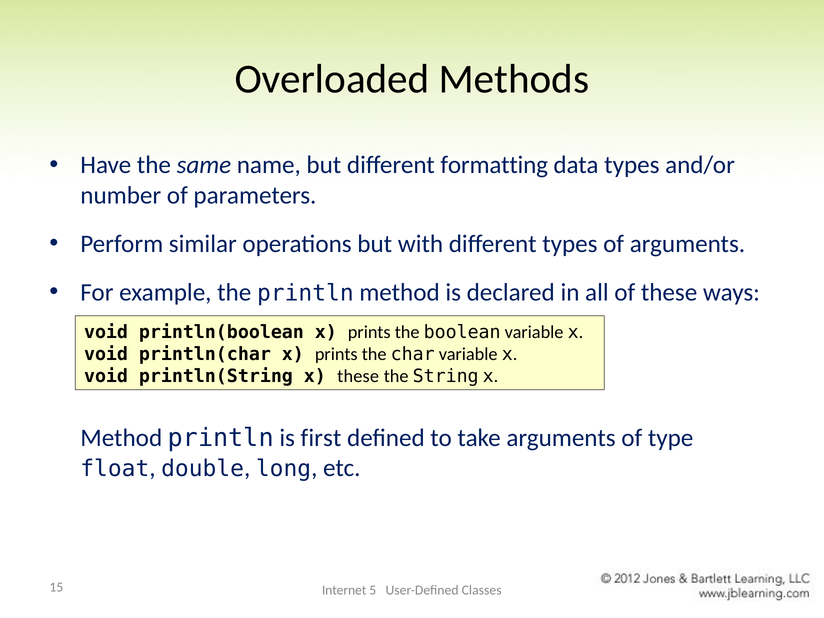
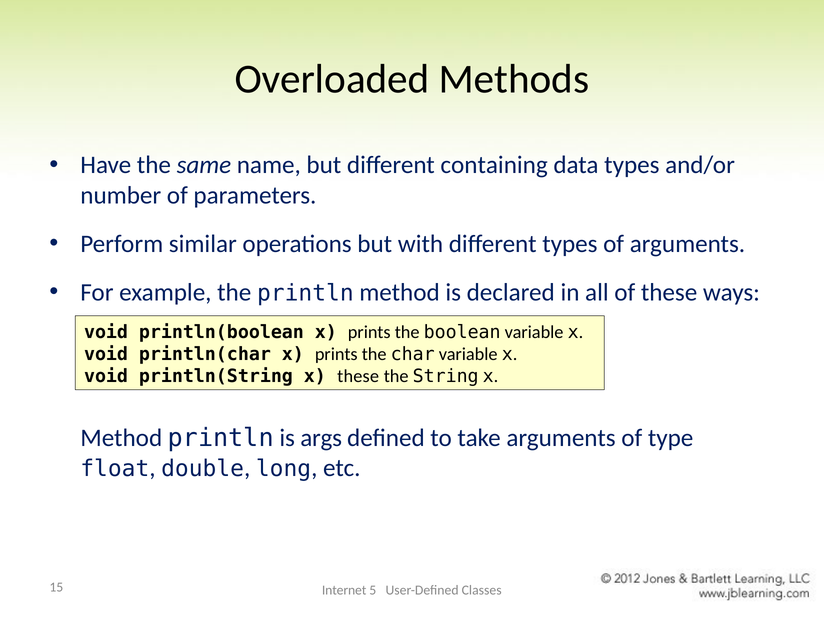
formatting: formatting -> containing (494, 165)
first: first -> args (321, 438)
